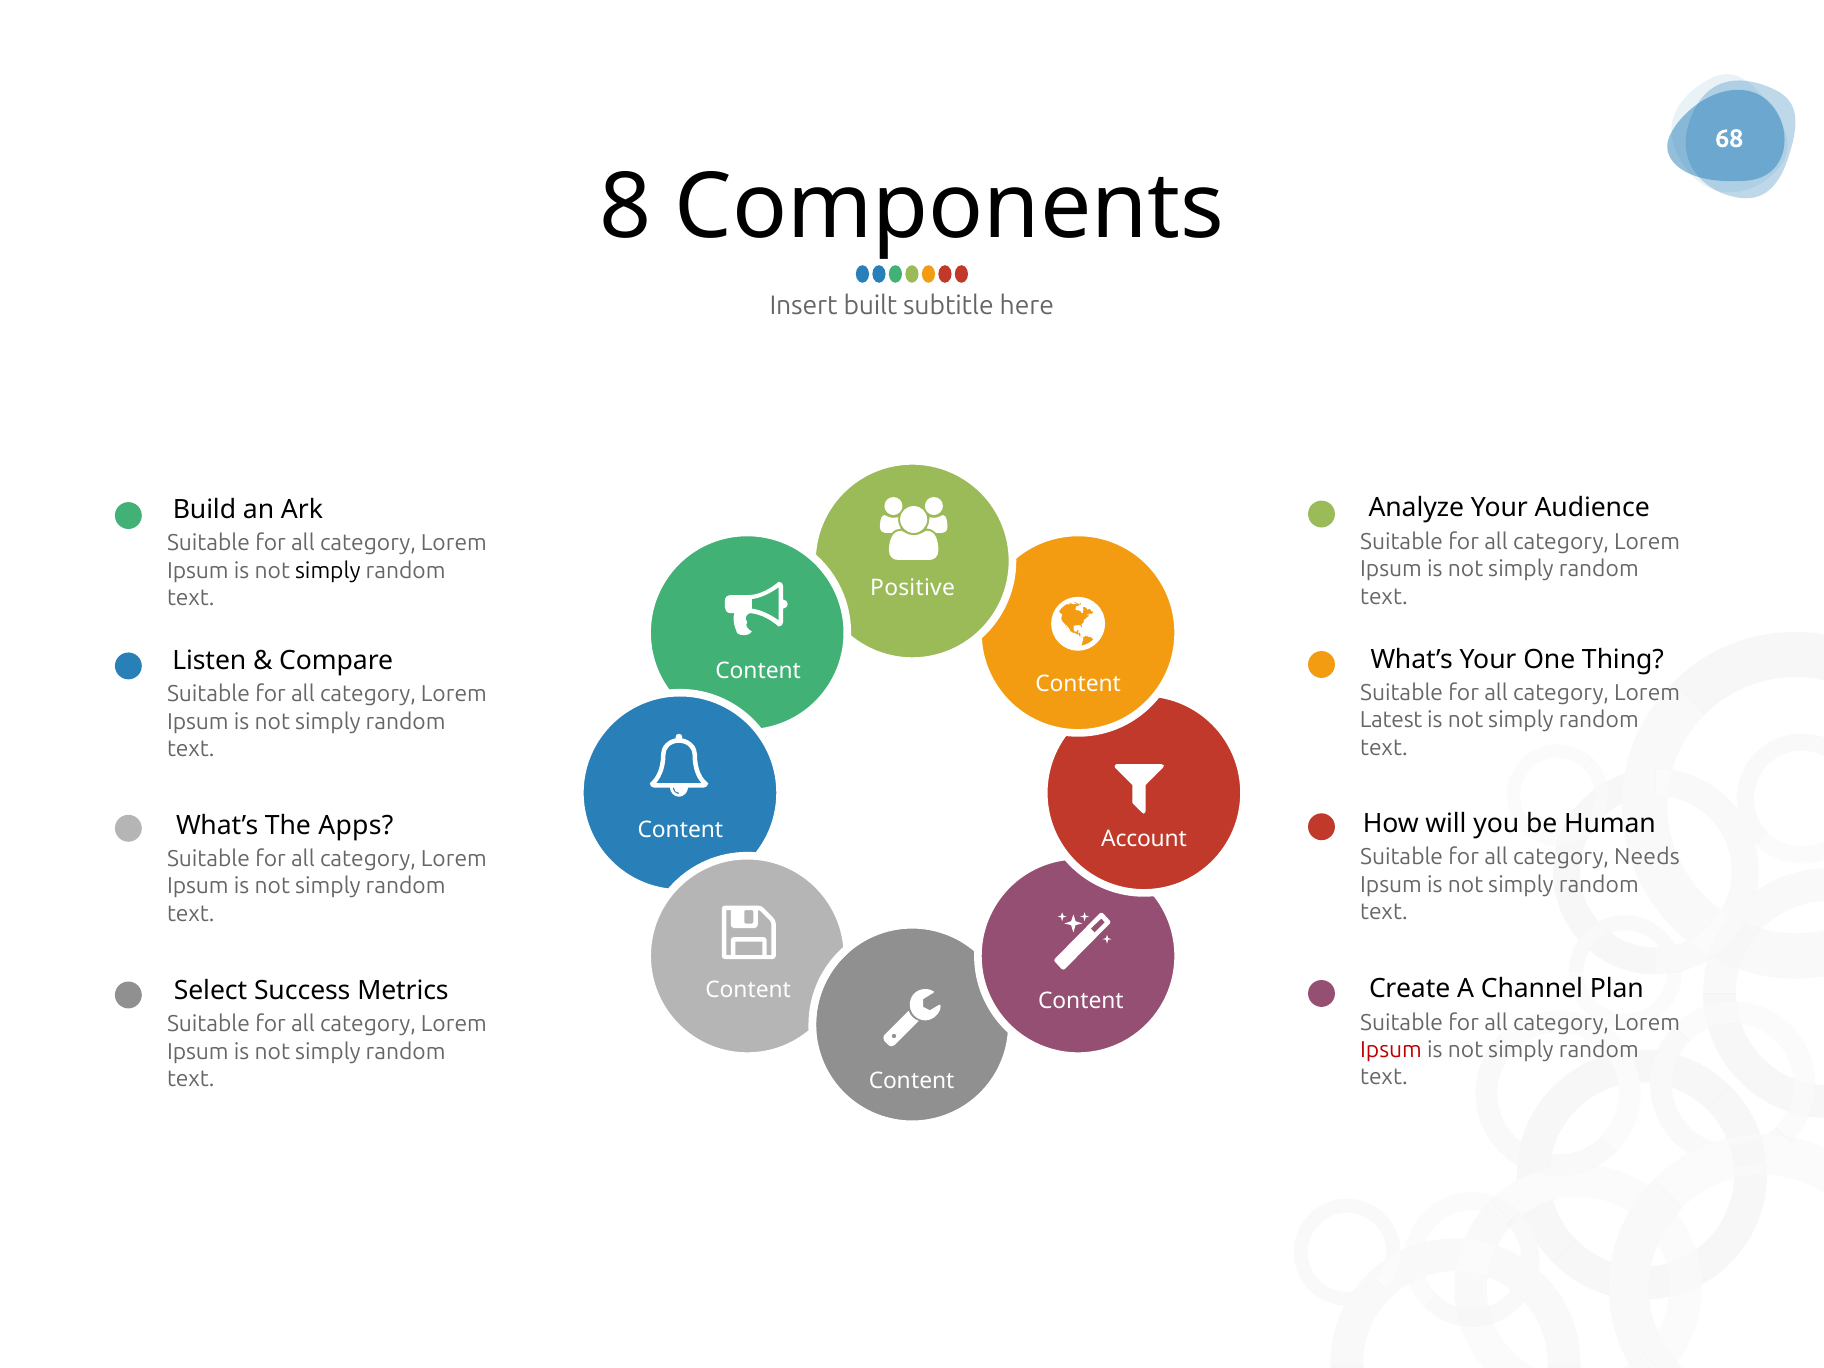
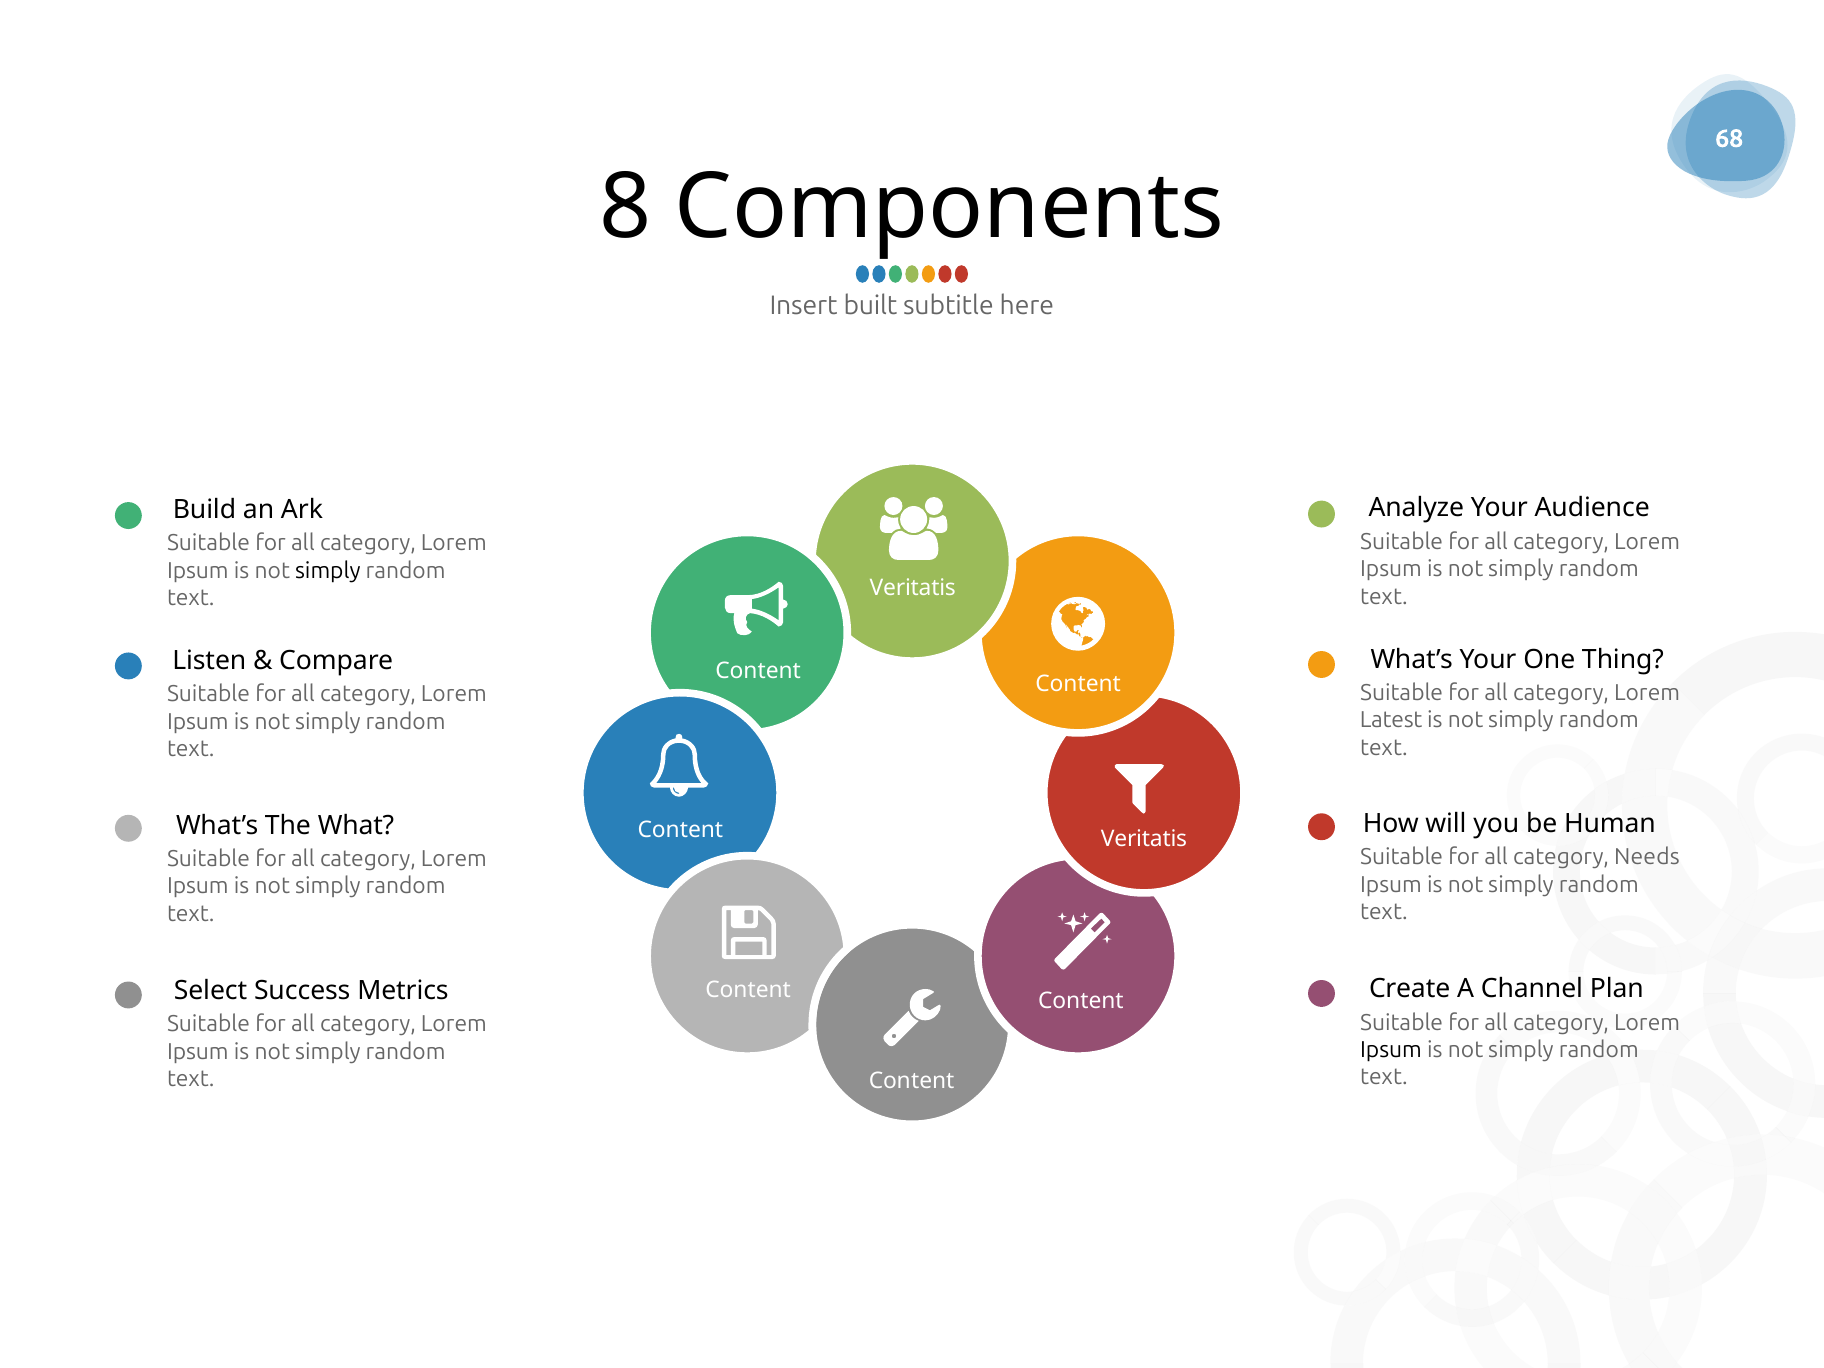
Positive: Positive -> Veritatis (913, 588)
Apps: Apps -> What (356, 826)
Account: Account -> Veritatis (1144, 838)
Ipsum colour: red -> black (1391, 1050)
